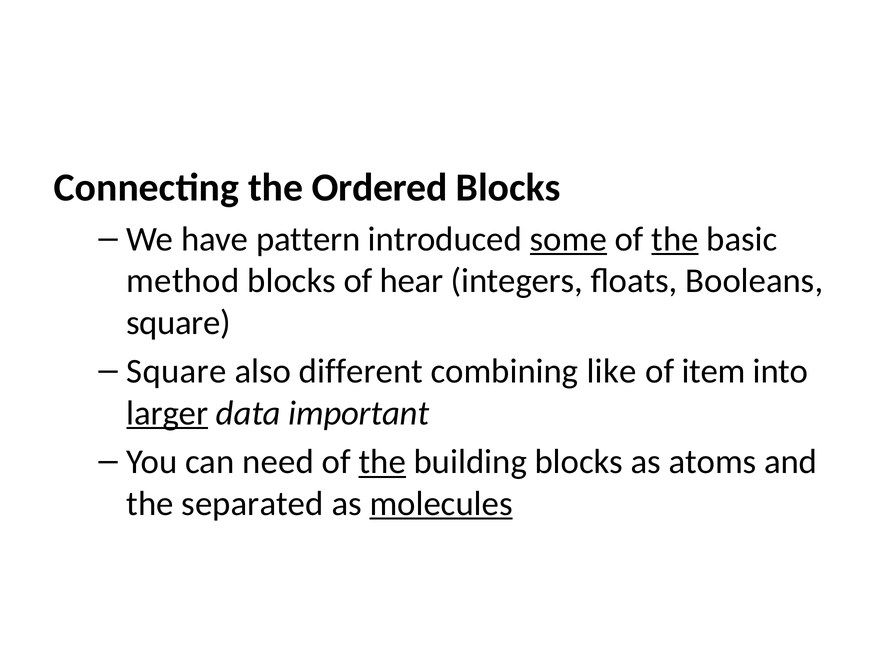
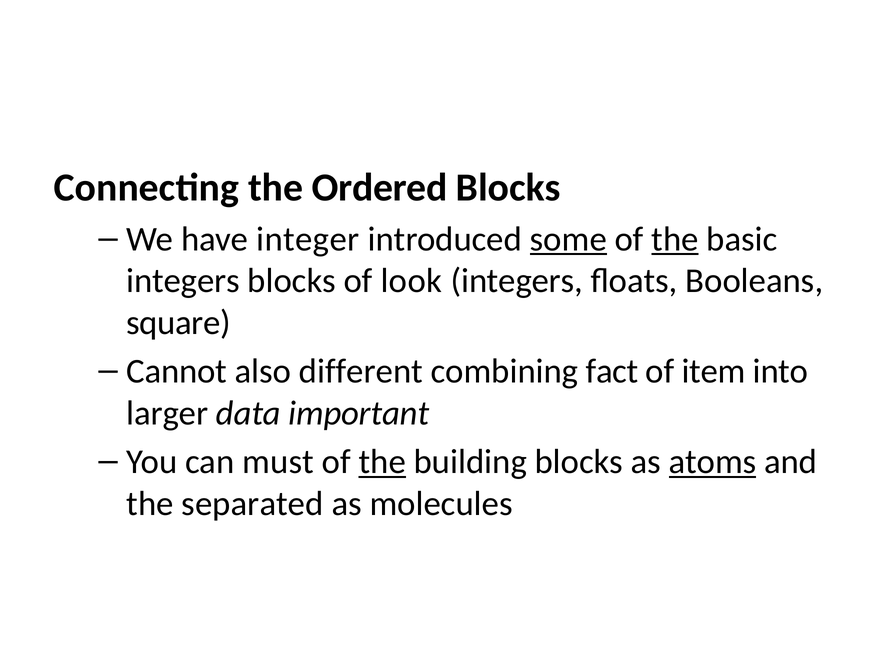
pattern: pattern -> integer (308, 239)
method: method -> integers (183, 281)
hear: hear -> look (411, 281)
Square: Square -> Cannot (177, 371)
like: like -> fact (612, 371)
larger underline: present -> none (167, 413)
need: need -> must (278, 462)
atoms underline: none -> present (713, 462)
molecules underline: present -> none (441, 504)
